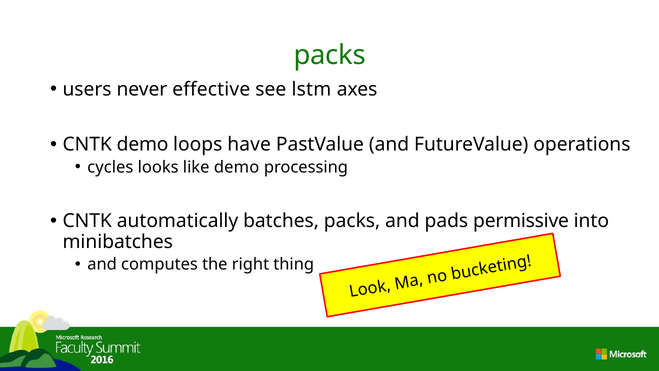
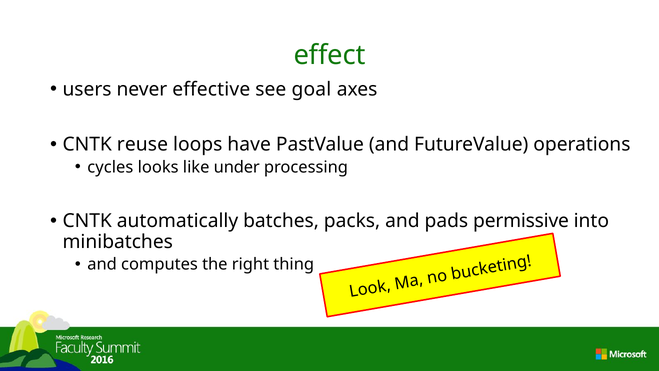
packs: packs -> effect (330, 55)
lstm: lstm -> goal (311, 89)
CNTK demo: demo -> reuse (142, 144)
like demo: demo -> under (237, 167)
